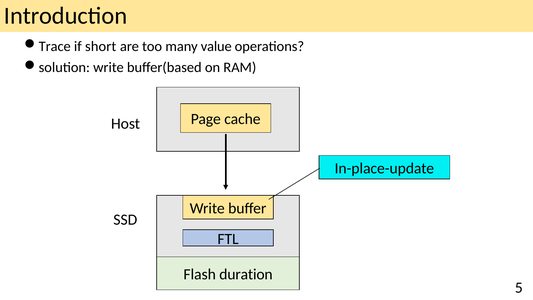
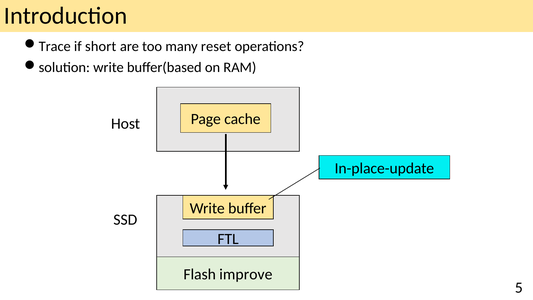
value: value -> reset (216, 46)
duration: duration -> improve (246, 274)
